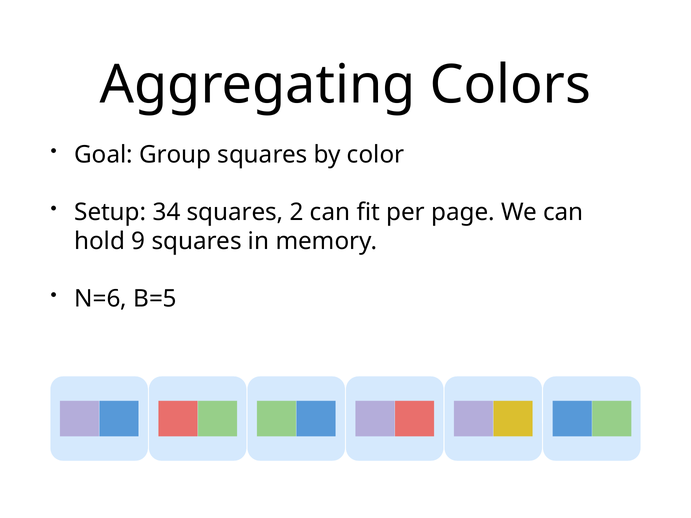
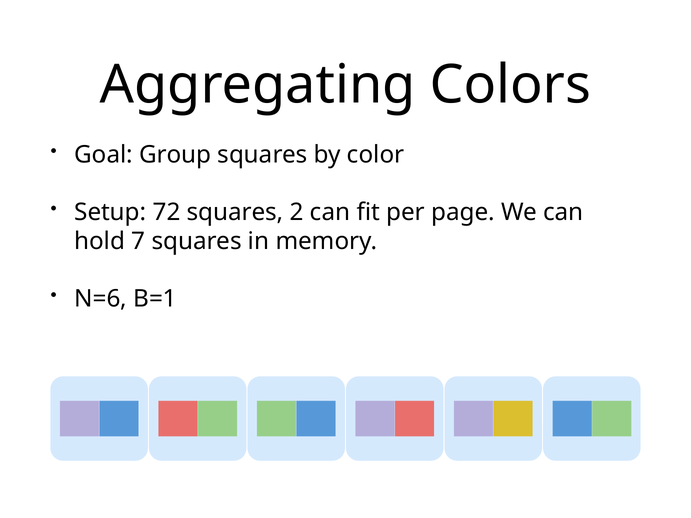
34: 34 -> 72 (167, 212)
9: 9 -> 7 (138, 241)
B=5: B=5 -> B=1 (155, 299)
